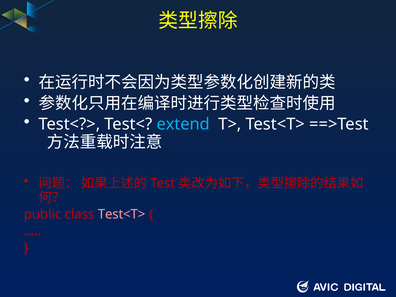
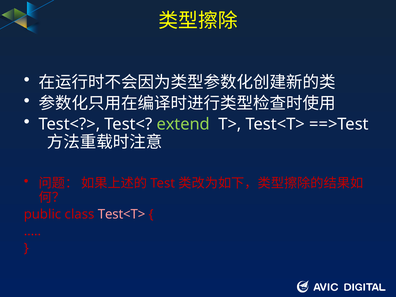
extend colour: light blue -> light green (183, 124)
